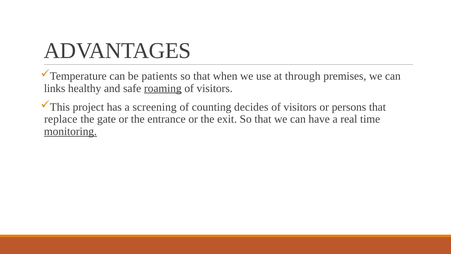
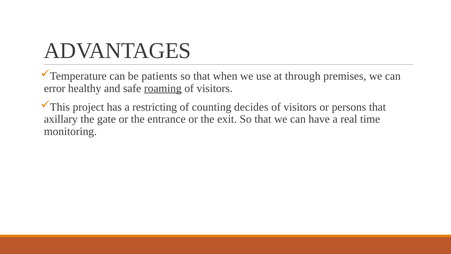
links: links -> error (55, 88)
screening: screening -> restricting (155, 107)
replace: replace -> axillary (61, 119)
monitoring underline: present -> none (70, 131)
